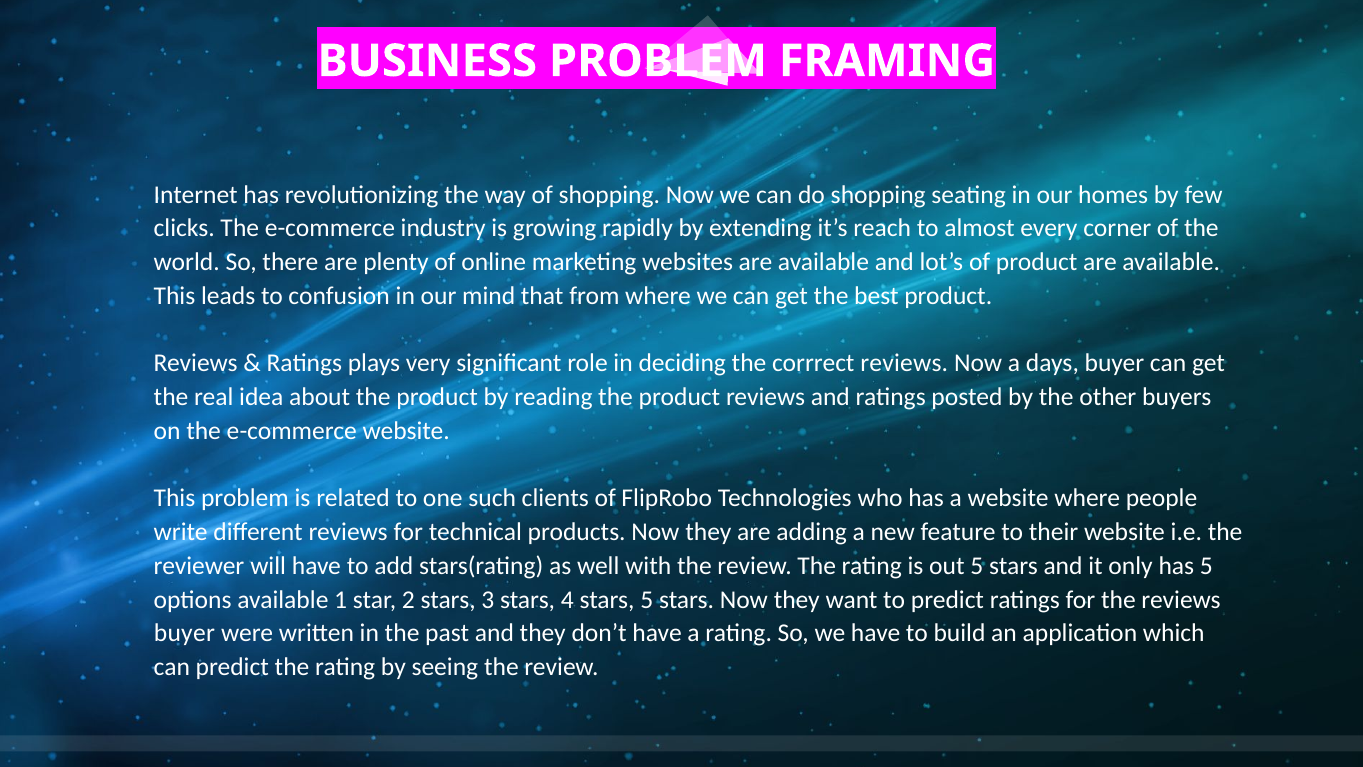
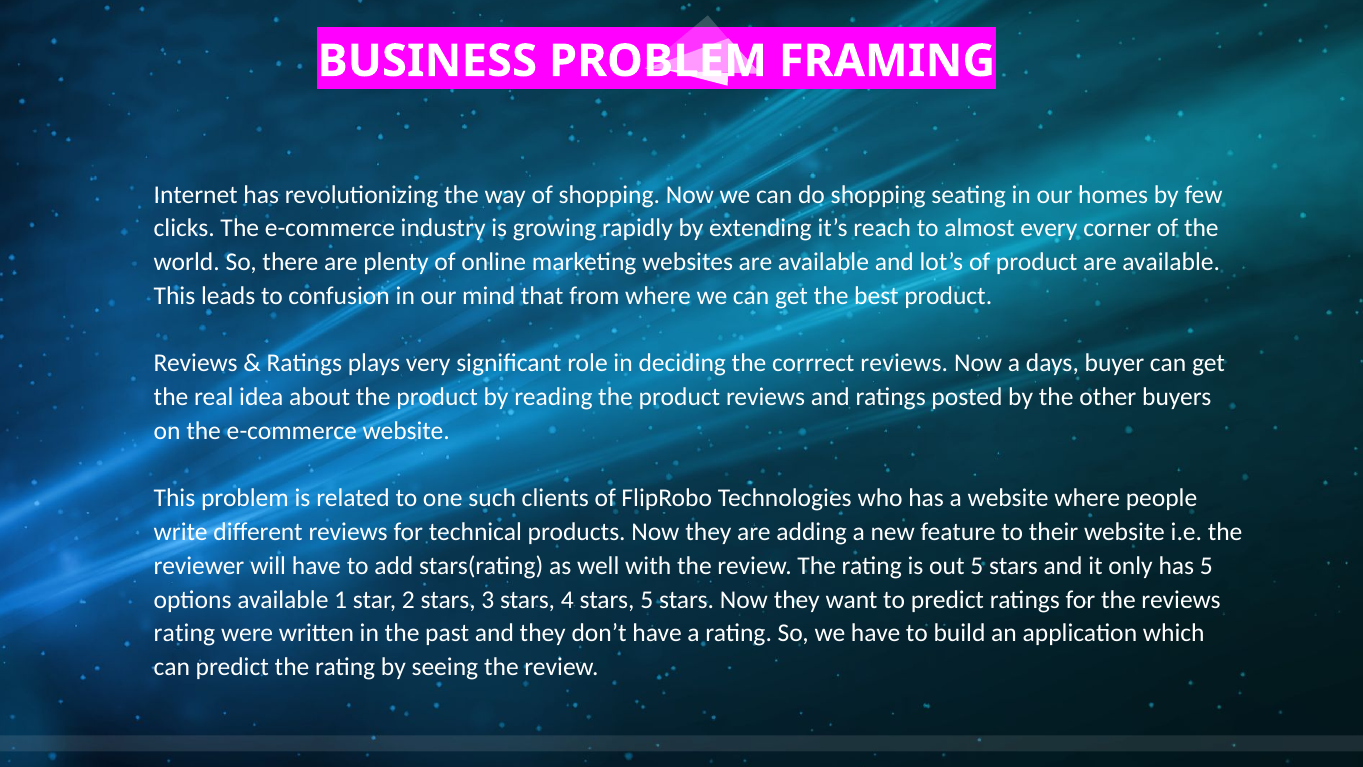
buyer: buyer -> rating (184, 633)
